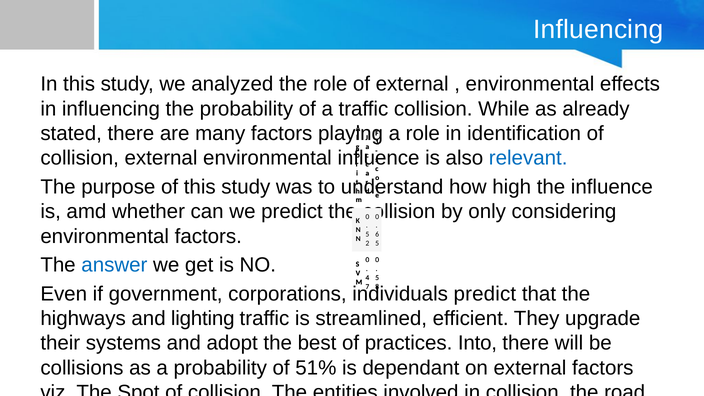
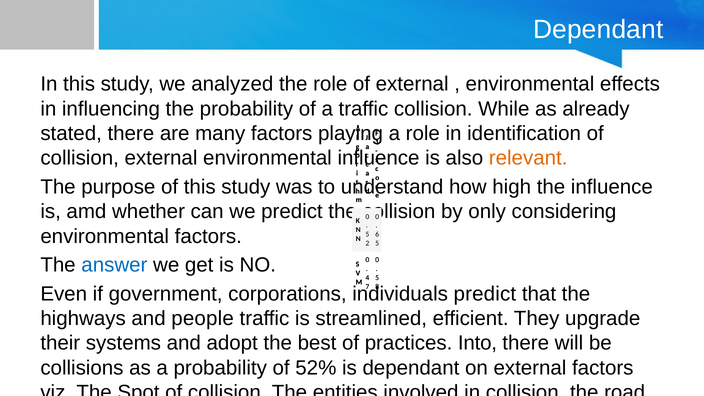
Influencing: Influencing -> Dependant (598, 30)
relevant colour: blue -> orange (528, 158)
and lighting: lighting -> people (203, 318)
51%: 51% -> 52% (316, 368)
